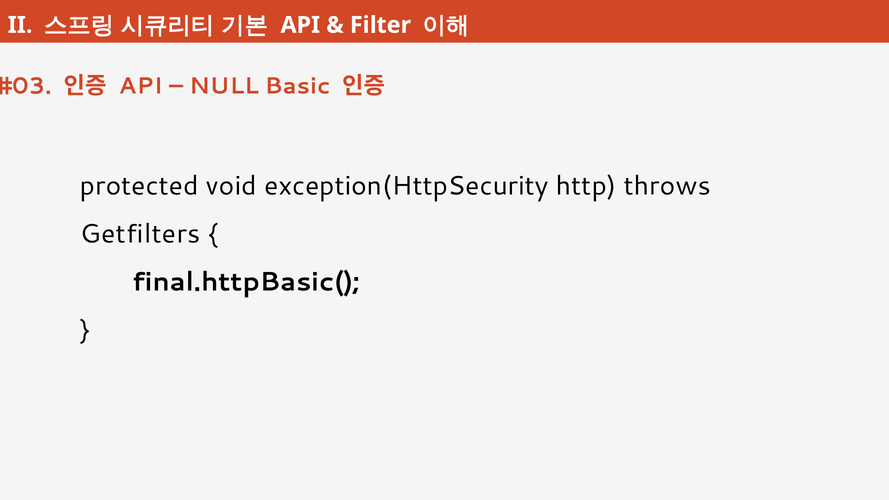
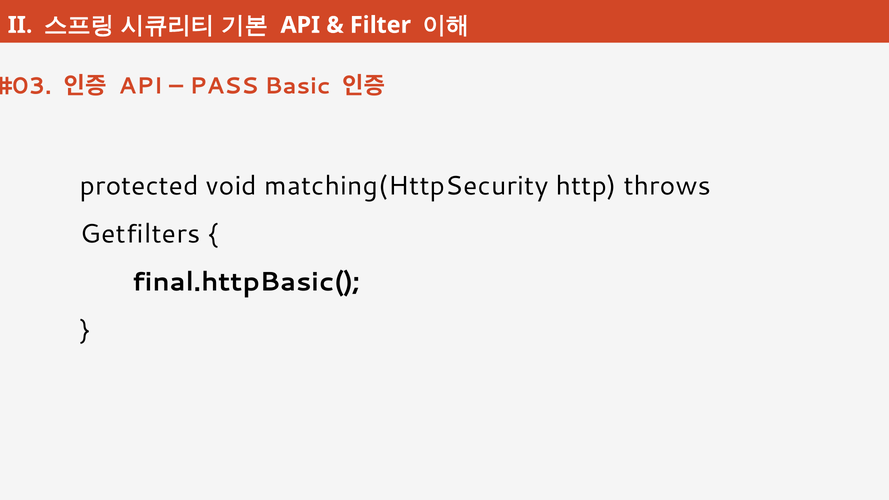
NULL: NULL -> PASS (224, 86)
exception(HttpSecurity: exception(HttpSecurity -> matching(HttpSecurity (406, 186)
